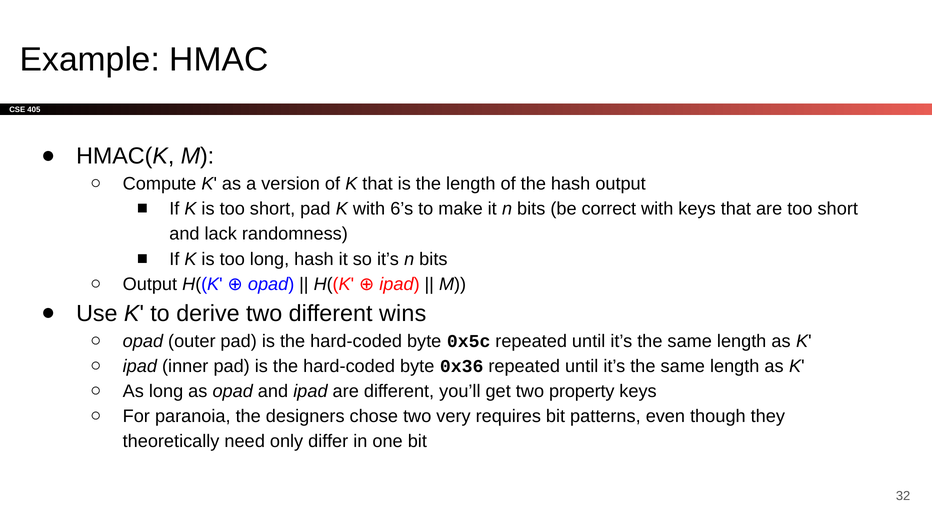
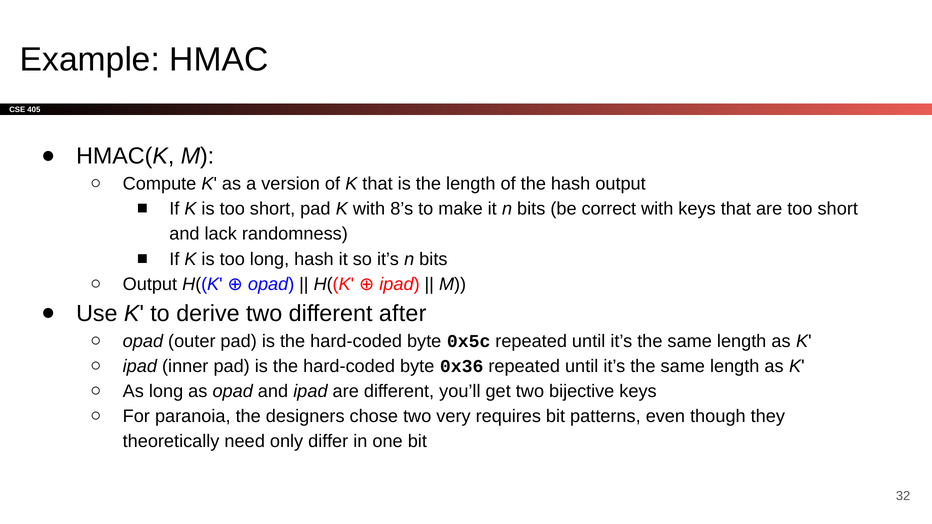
6’s: 6’s -> 8’s (402, 209)
wins: wins -> after (403, 314)
property: property -> bijective (582, 392)
